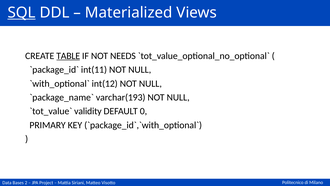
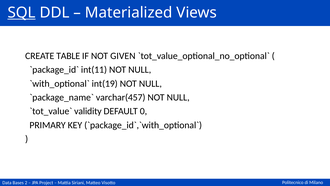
TABLE underline: present -> none (68, 56)
NEEDS: NEEDS -> GIVEN (123, 56)
int(12: int(12 -> int(19 (105, 83)
varchar(193: varchar(193 -> varchar(457 (121, 97)
